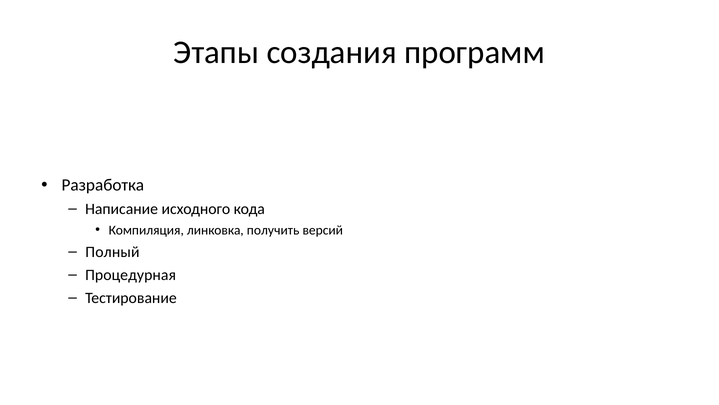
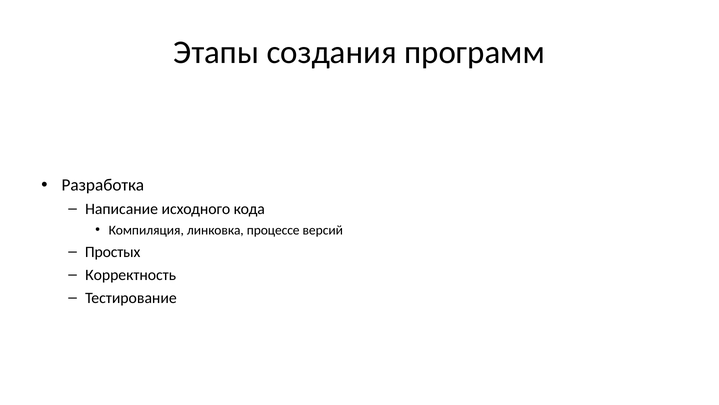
получить: получить -> процессе (273, 230)
Полный: Полный -> Простых (113, 252)
Процедурная: Процедурная -> Корректность (131, 275)
